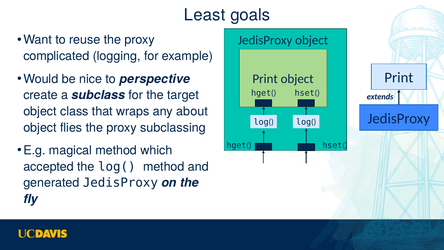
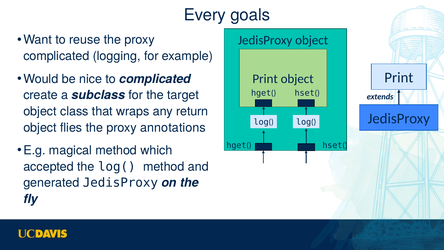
Least: Least -> Every (205, 15)
to perspective: perspective -> complicated (155, 79)
about: about -> return (192, 111)
subclassing: subclassing -> annotations (173, 127)
